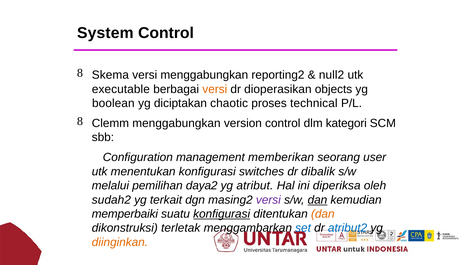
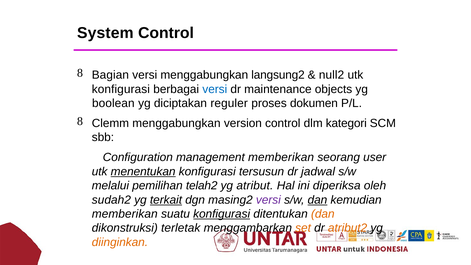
Skema: Skema -> Bagian (110, 75)
reporting2: reporting2 -> langsung2 (278, 75)
executable: executable -> konfigurasi (121, 89)
versi colour: orange -> blue (215, 89)
dioperasikan: dioperasikan -> maintenance (278, 89)
chaotic: chaotic -> reguler (229, 103)
technical: technical -> dokumen (314, 103)
menentukan underline: none -> present (143, 172)
switches: switches -> tersusun (262, 172)
dibalik: dibalik -> jadwal (318, 172)
daya2: daya2 -> telah2 (202, 186)
terkait underline: none -> present (166, 200)
memperbaiki: memperbaiki -> memberikan (125, 214)
set colour: blue -> orange (303, 228)
atribut2 colour: blue -> orange (348, 228)
